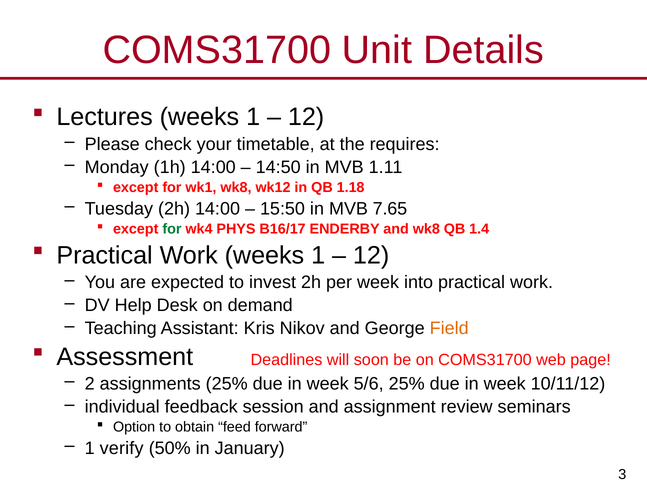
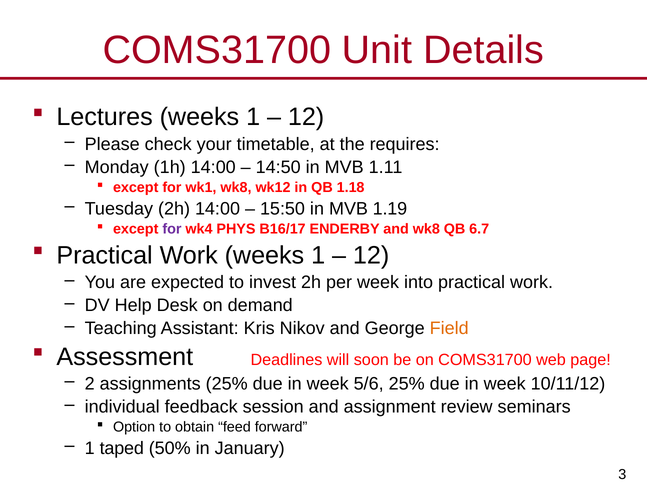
7.65: 7.65 -> 1.19 (390, 208)
for colour: green -> purple (172, 229)
1.4: 1.4 -> 6.7 (479, 229)
verify: verify -> taped (122, 447)
